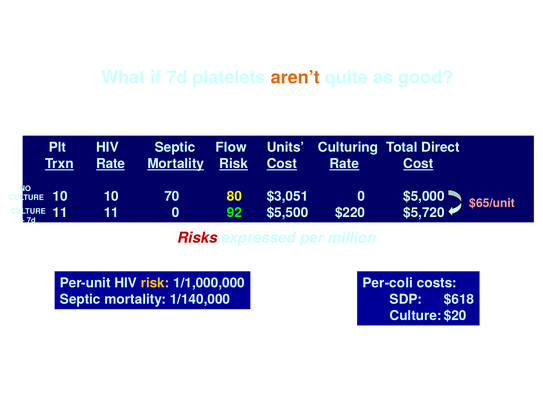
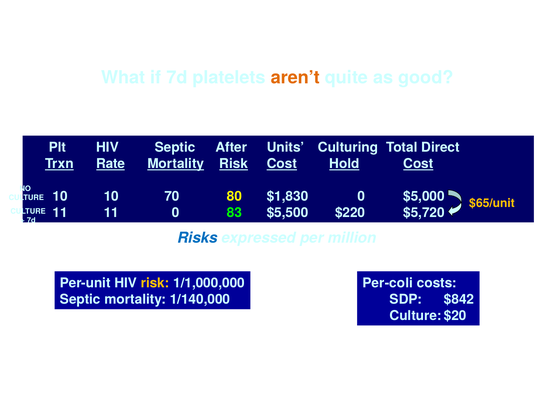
Flow: Flow -> After (231, 147)
Cost Rate: Rate -> Hold (344, 164)
$3,051: $3,051 -> $1,830 (288, 196)
$65/unit colour: pink -> yellow (492, 203)
92: 92 -> 83 (234, 213)
Risks colour: red -> blue (197, 238)
$618: $618 -> $842 (459, 300)
